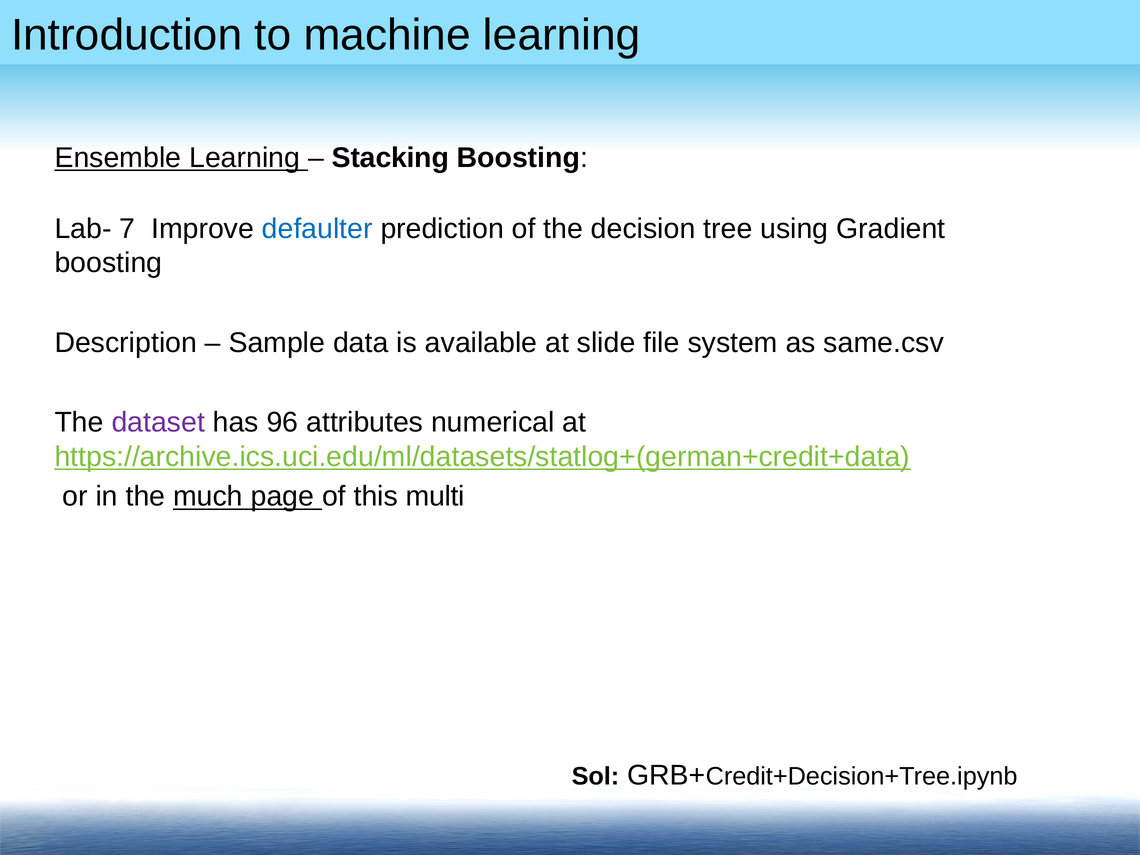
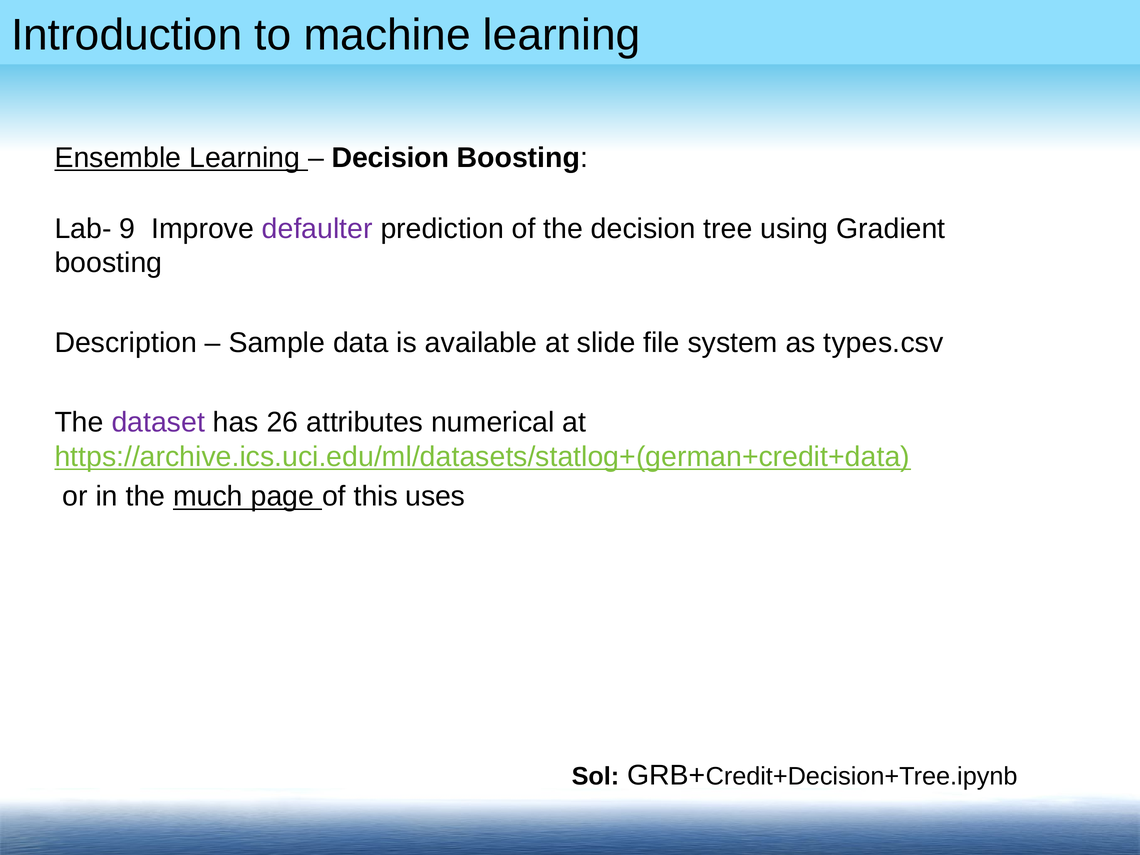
Stacking: Stacking -> Decision (390, 158)
7: 7 -> 9 (127, 229)
defaulter colour: blue -> purple (317, 229)
same.csv: same.csv -> types.csv (884, 343)
96: 96 -> 26 (282, 422)
multi: multi -> uses (435, 497)
